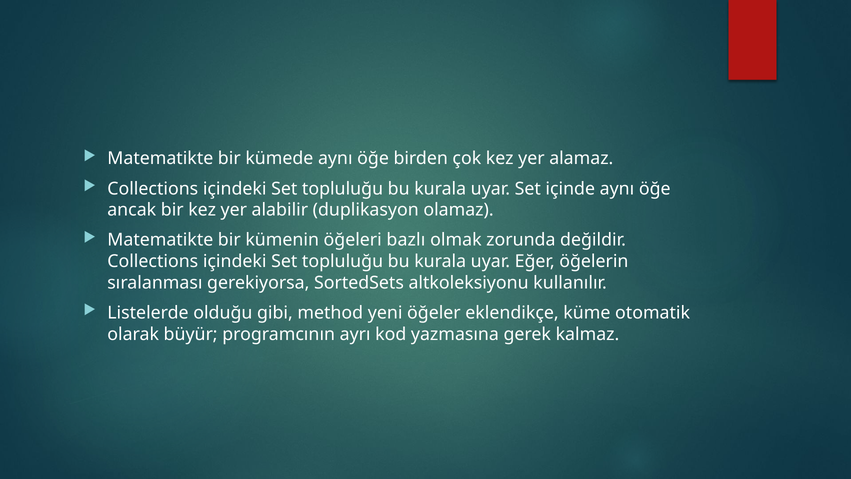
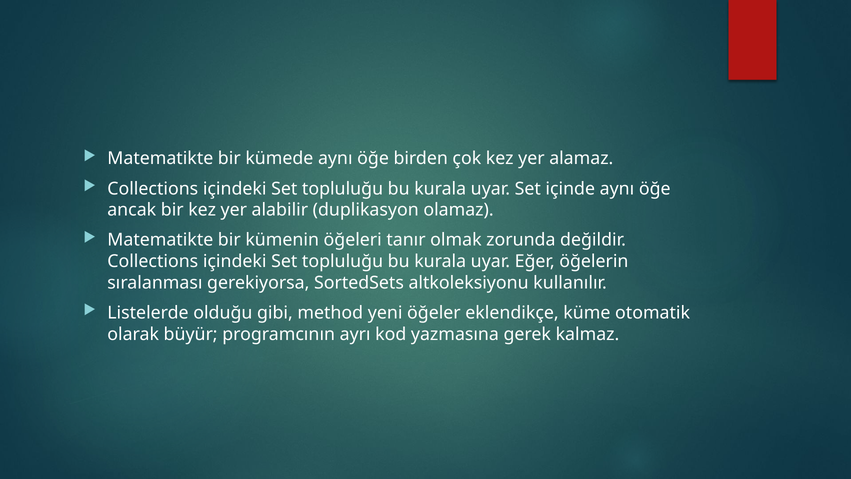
bazlı: bazlı -> tanır (406, 240)
